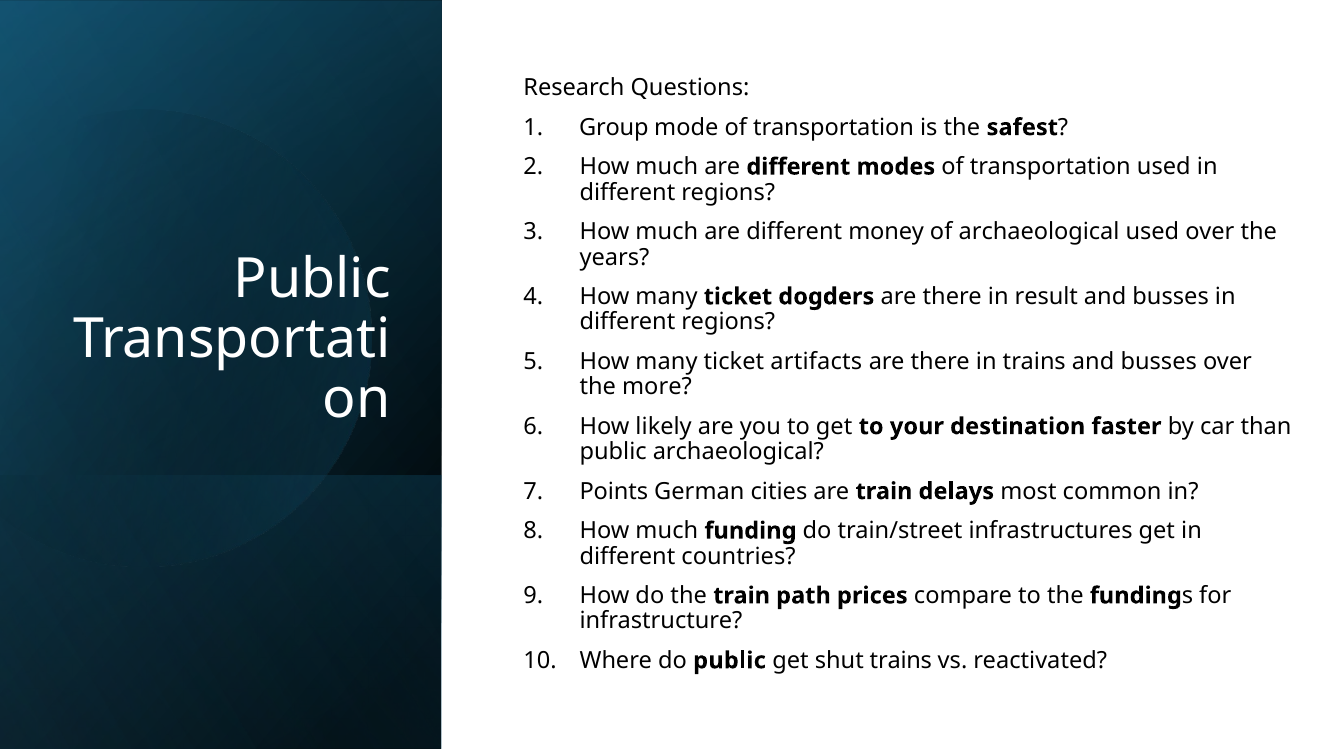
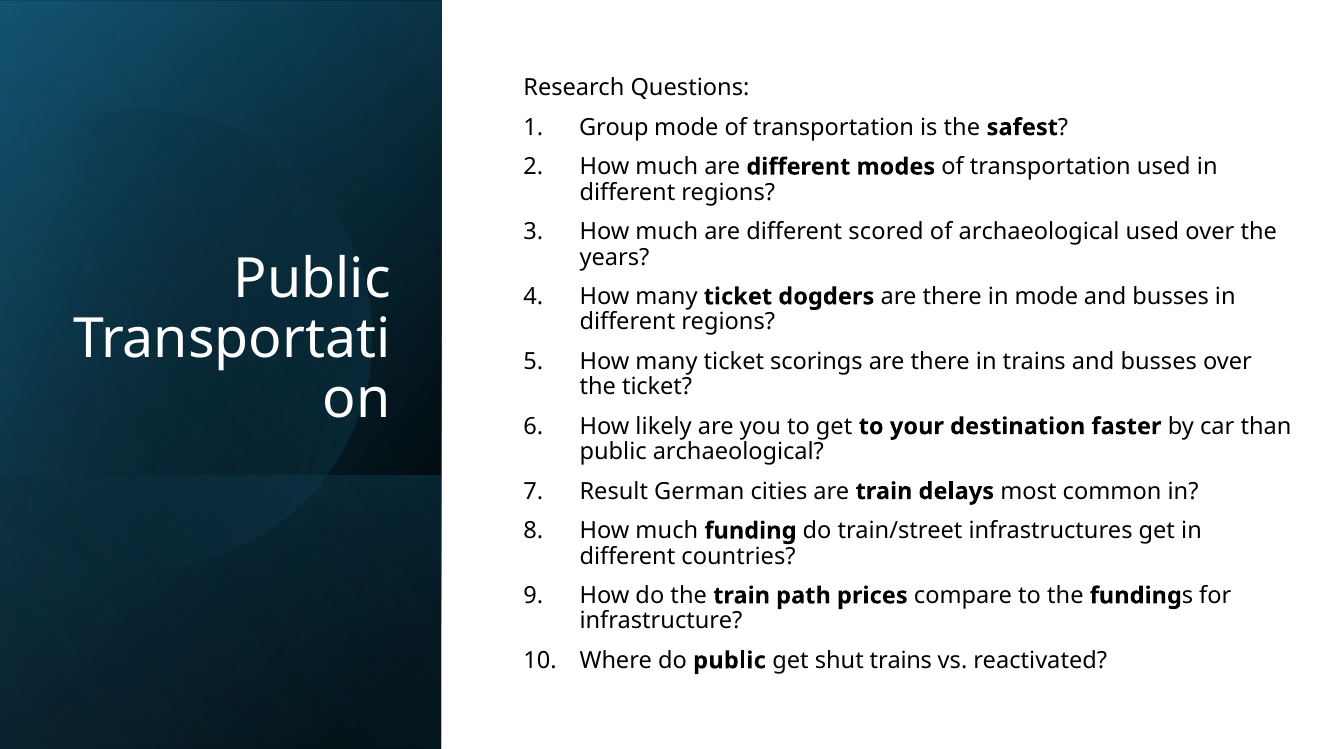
money: money -> scored (886, 232)
in result: result -> mode (1046, 297)
artifacts: artifacts -> scorings (816, 362)
the more: more -> ticket (657, 387)
Points: Points -> Result (614, 492)
